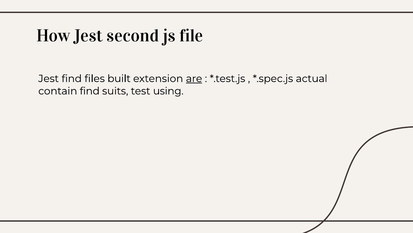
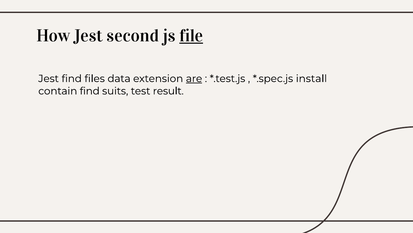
file underline: none -> present (191, 36)
built: built -> data (119, 78)
actual: actual -> install (311, 78)
using: using -> result (168, 91)
